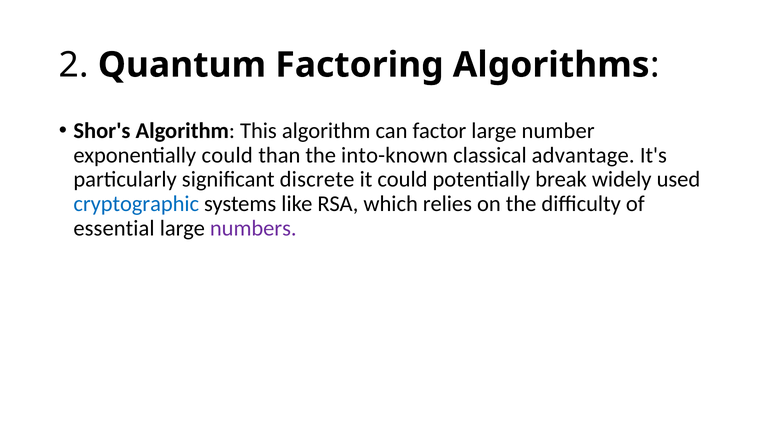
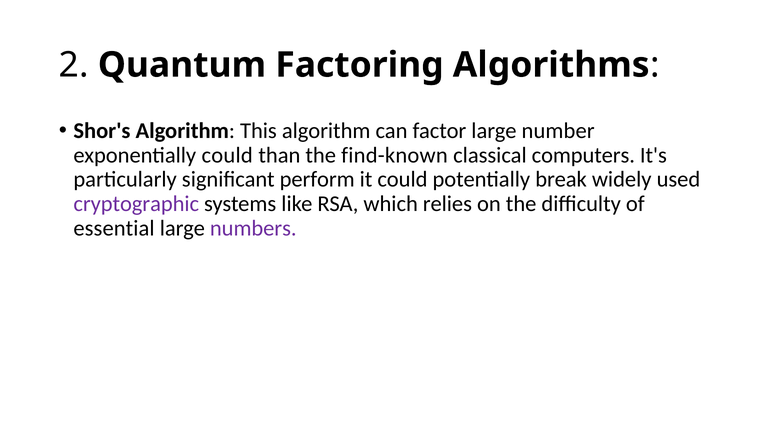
into-known: into-known -> find-known (394, 155)
advantage: advantage -> computers (583, 155)
discrete: discrete -> perform (317, 179)
cryptographic colour: blue -> purple (136, 204)
